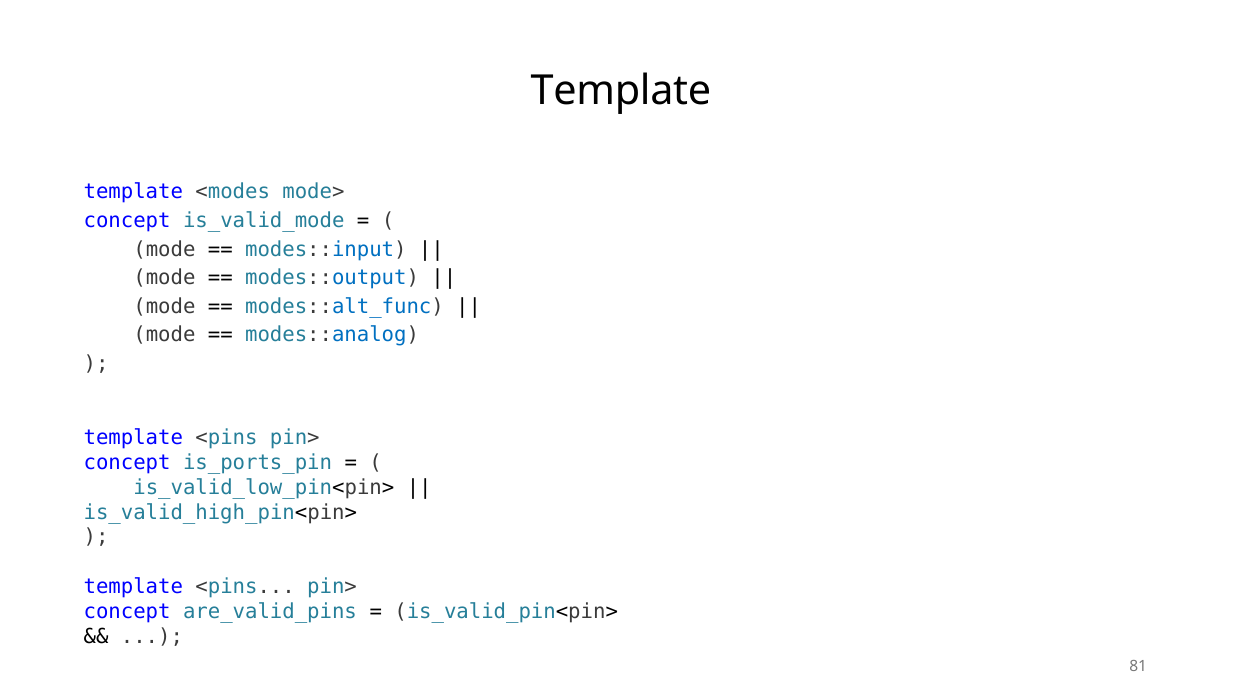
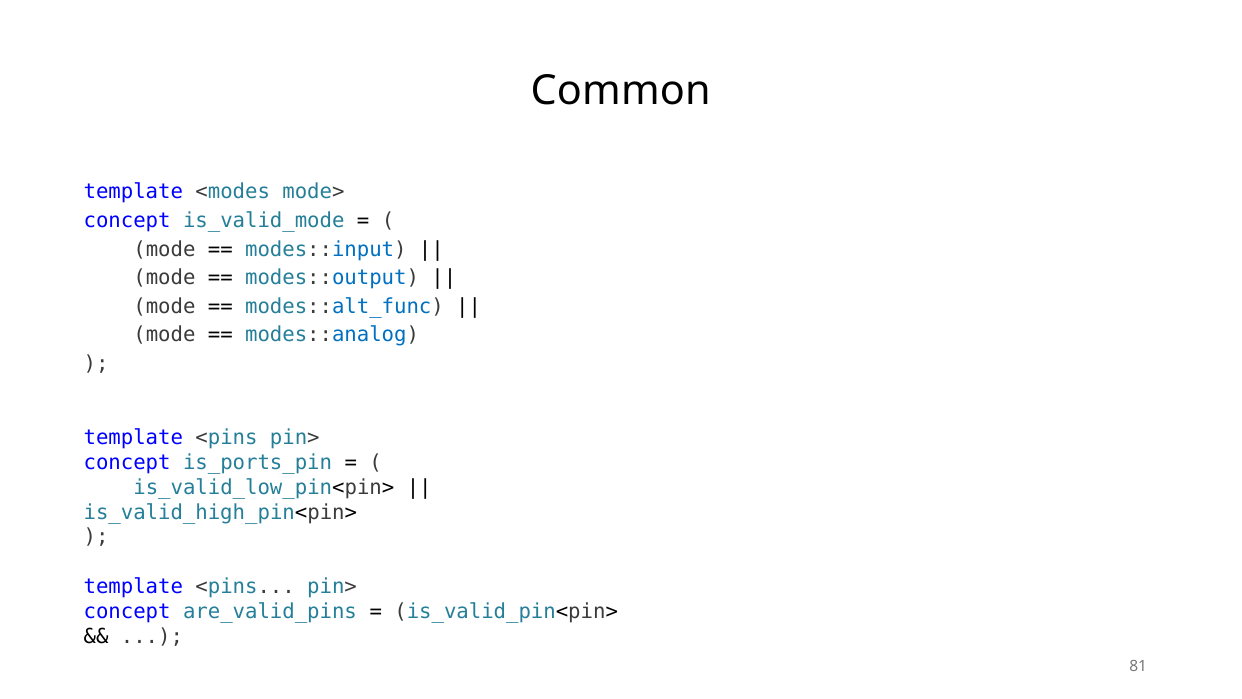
Template: Template -> Common (621, 91)
